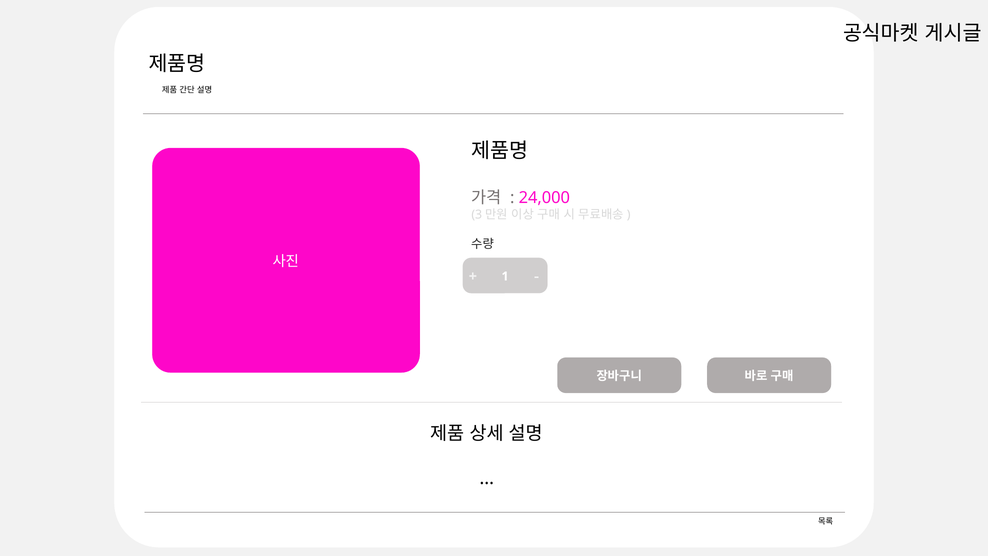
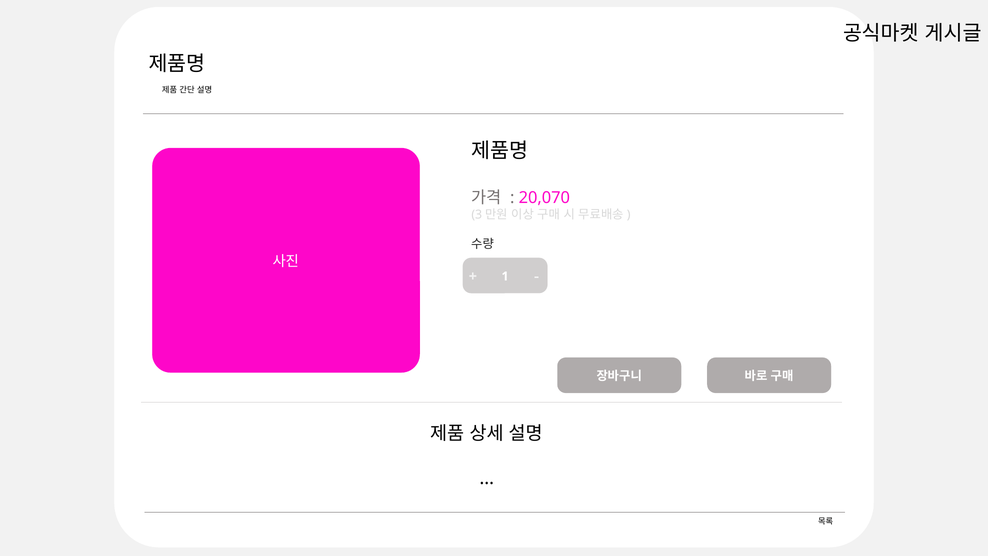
24,000: 24,000 -> 20,070 (544, 198)
